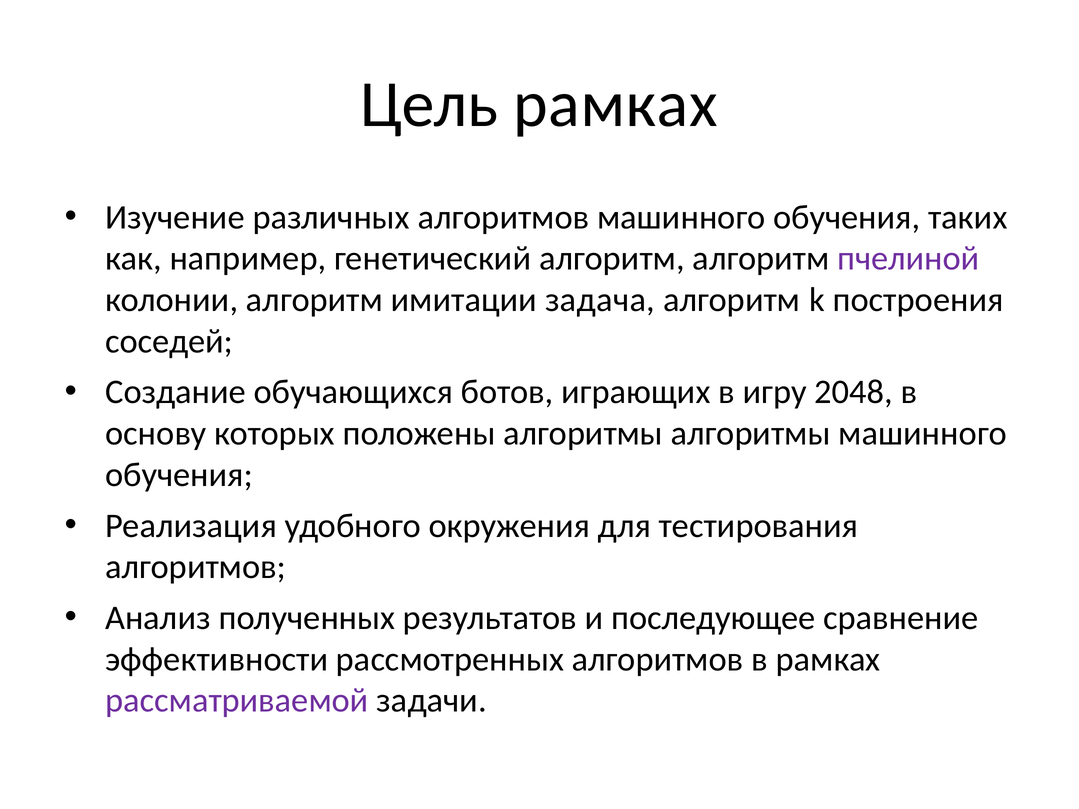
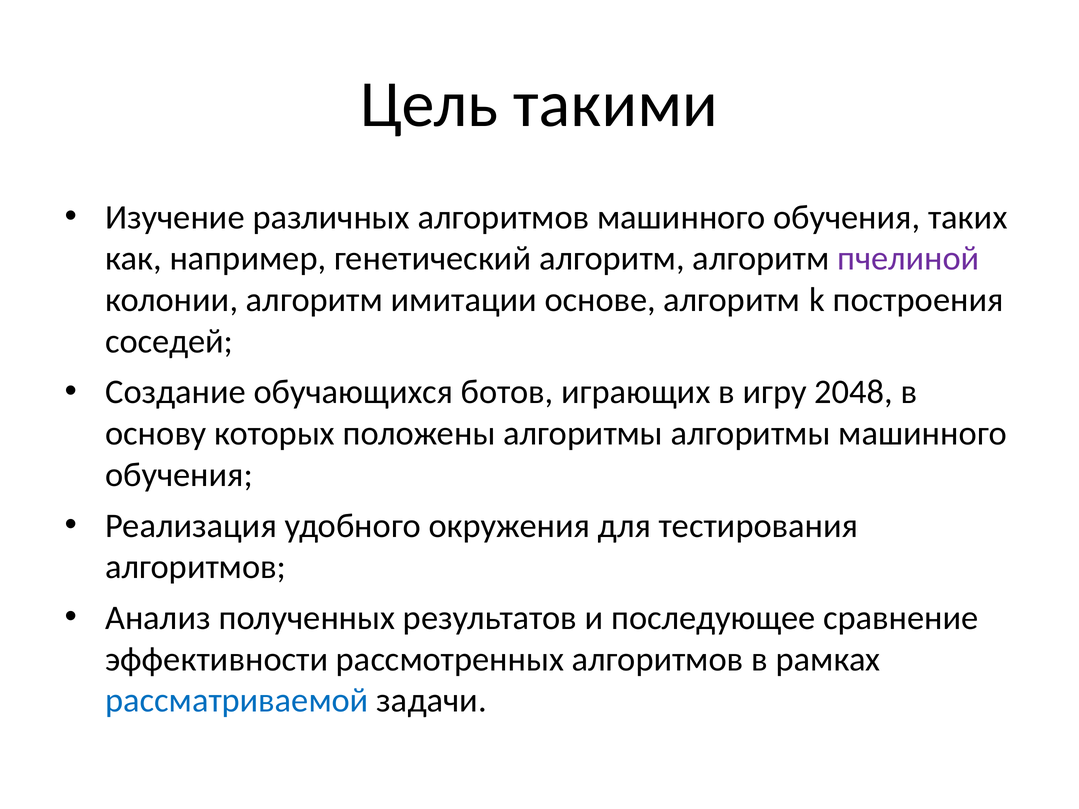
Цель рамках: рамках -> такими (616, 104)
задача: задача -> основе (600, 300)
рассматриваемой colour: purple -> blue (237, 701)
